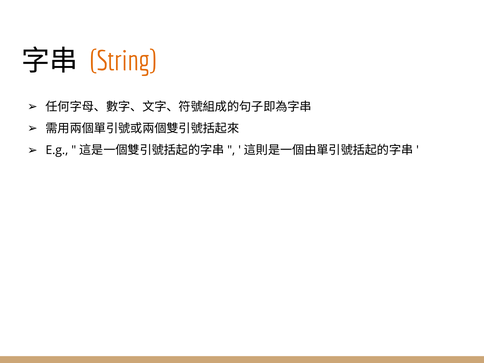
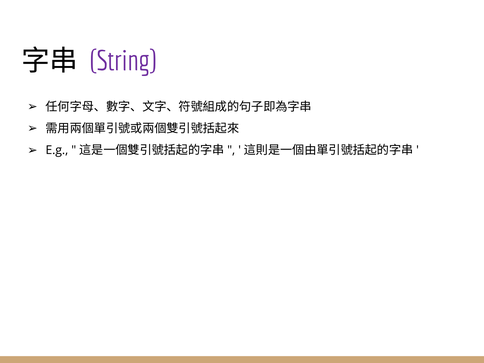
String colour: orange -> purple (123, 61)
